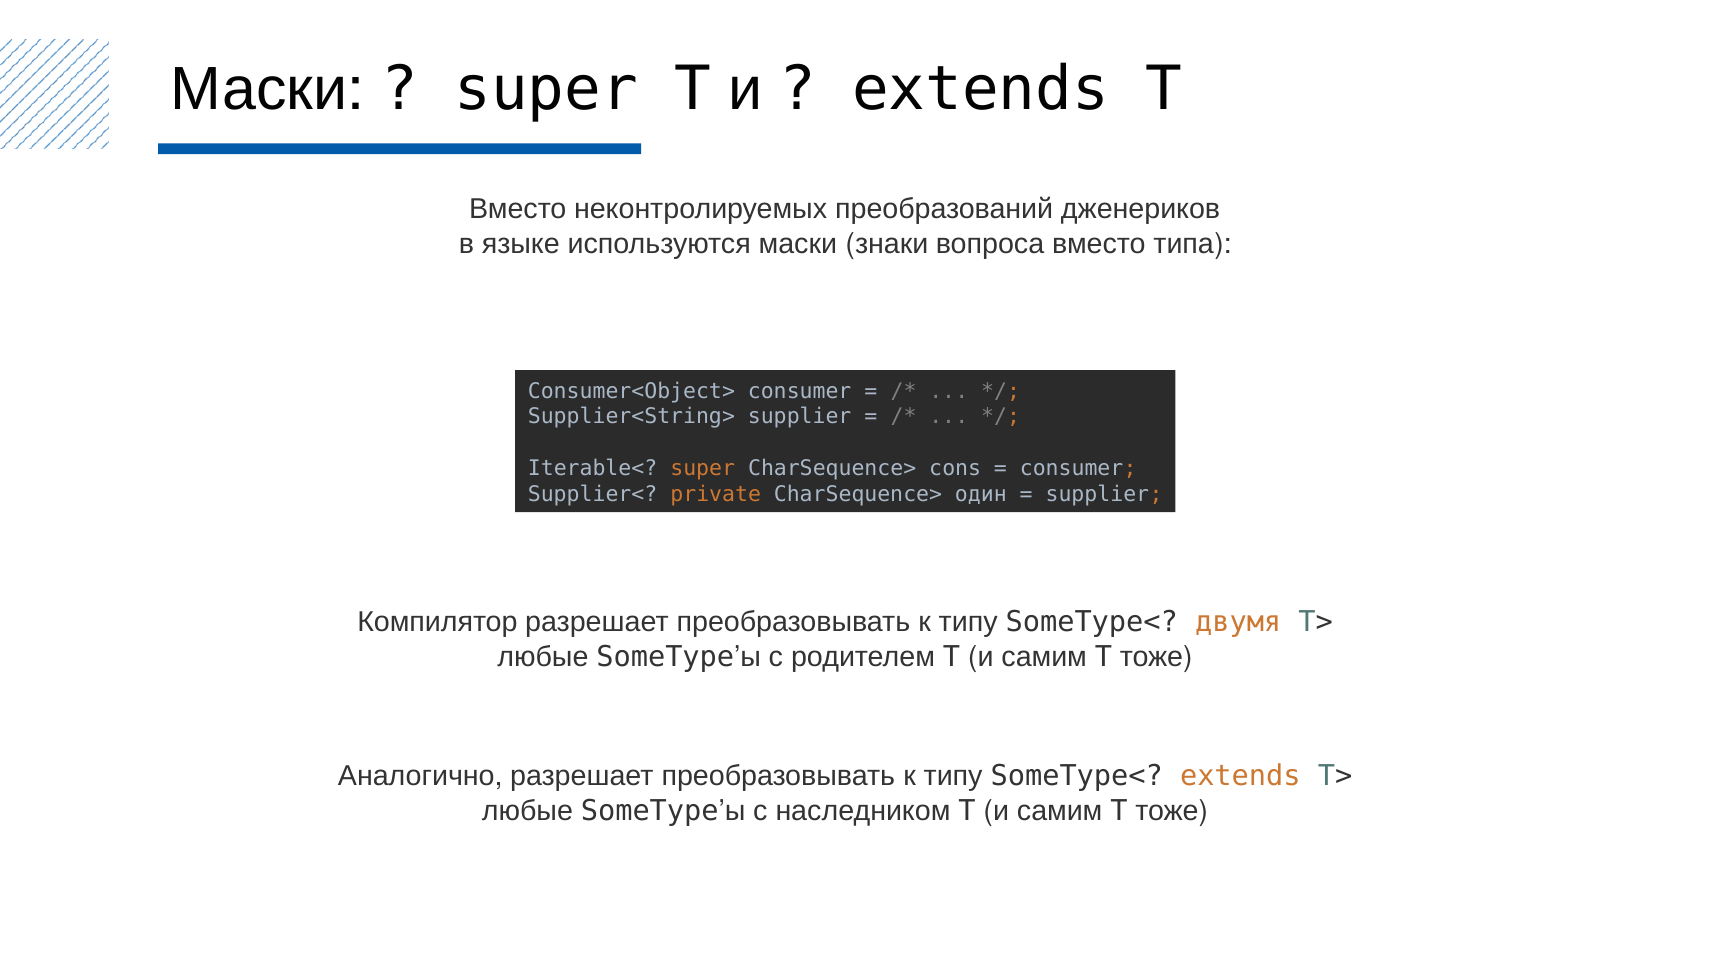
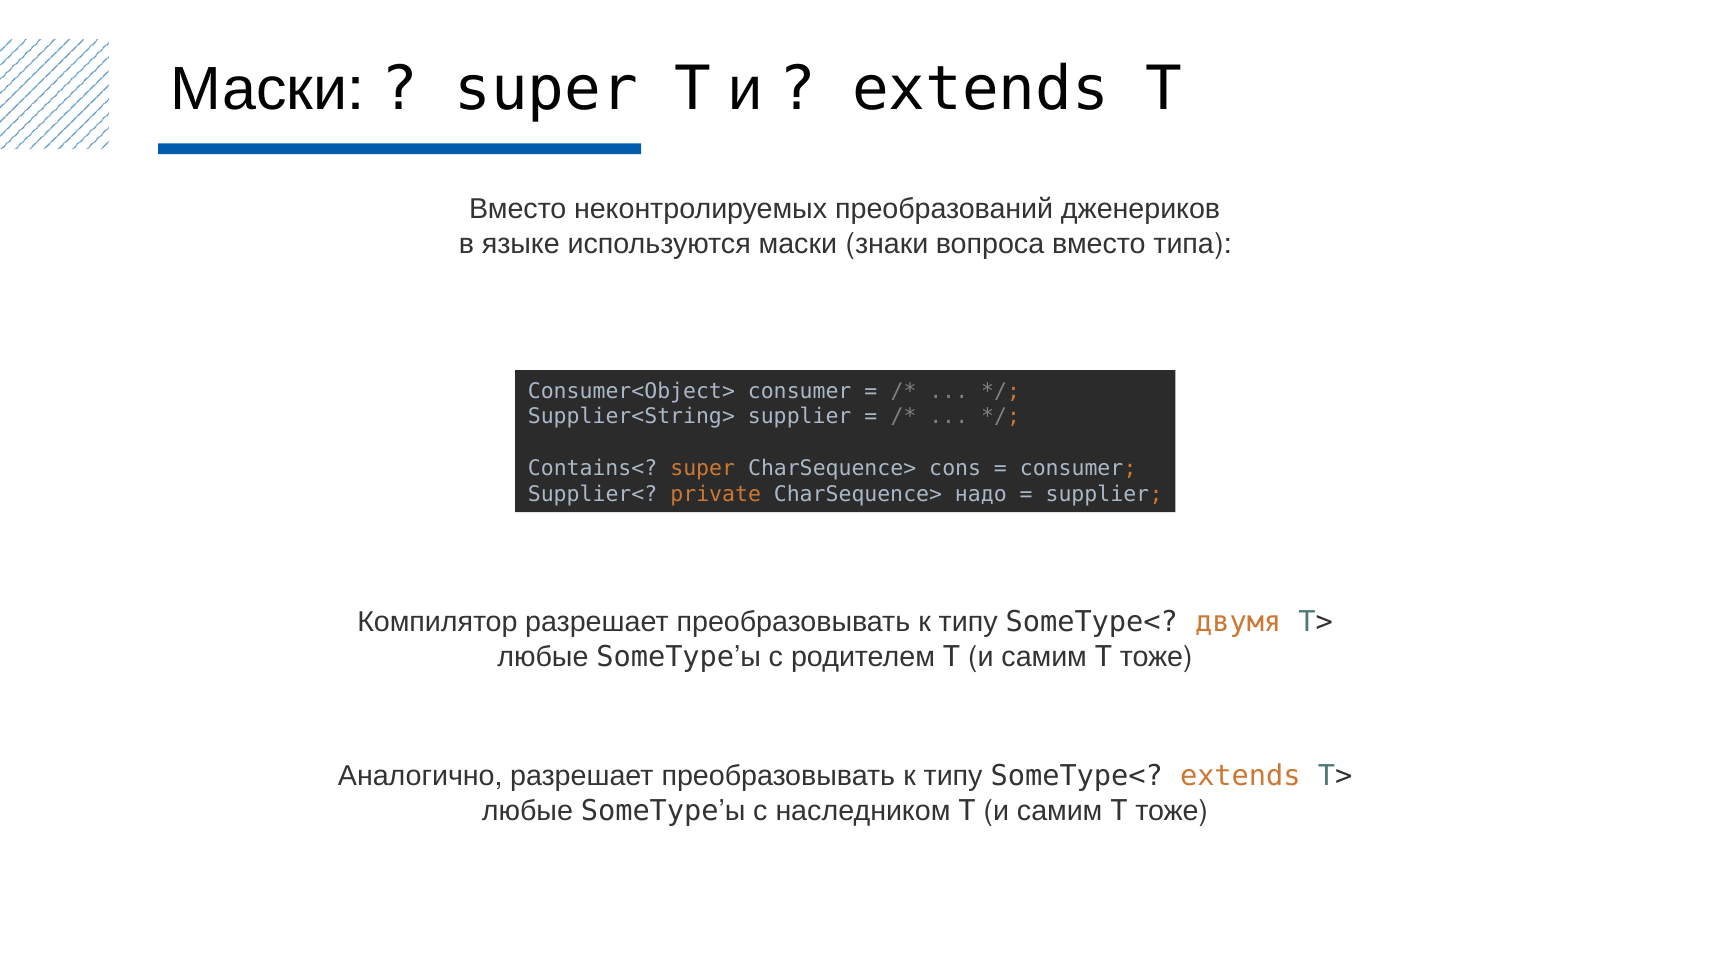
Iterable<: Iterable< -> Contains< (593, 468)
один: один -> надо (981, 494)
